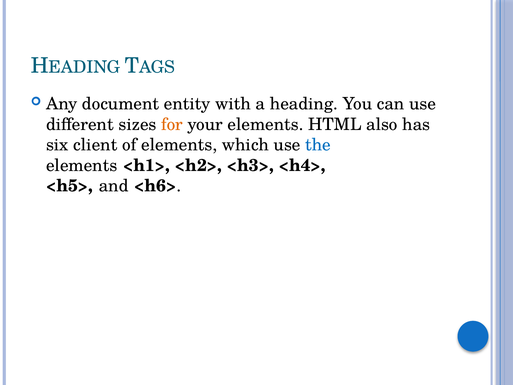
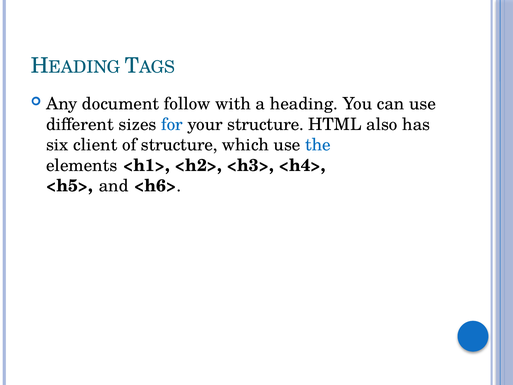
entity: entity -> follow (187, 104)
for colour: orange -> blue (172, 124)
your elements: elements -> structure (266, 124)
of elements: elements -> structure (179, 145)
